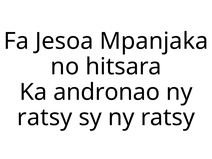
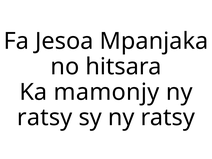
andronao: andronao -> mamonjy (106, 92)
